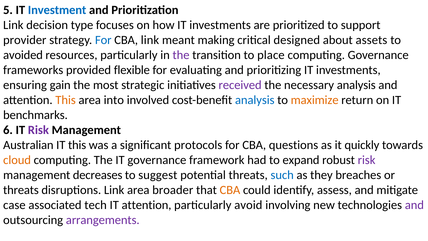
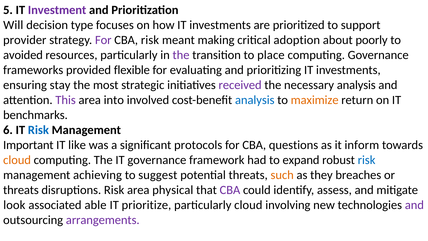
Investment colour: blue -> purple (57, 10)
Link: Link -> Will (13, 25)
For colour: blue -> purple (103, 40)
CBA link: link -> risk (150, 40)
designed: designed -> adoption (297, 40)
assets: assets -> poorly (372, 40)
gain: gain -> stay (60, 85)
This colour: orange -> purple (66, 100)
Risk colour: purple -> blue (38, 130)
Australian: Australian -> Important (28, 145)
IT this: this -> like (77, 145)
quickly: quickly -> inform (362, 145)
risk colour: purple -> blue (367, 160)
decreases: decreases -> achieving (98, 175)
such colour: blue -> orange (282, 175)
disruptions Link: Link -> Risk (114, 190)
broader: broader -> physical (173, 190)
CBA colour: orange -> purple (230, 190)
case: case -> look (14, 205)
tech: tech -> able (96, 205)
IT attention: attention -> prioritize (146, 205)
particularly avoid: avoid -> cloud (248, 205)
